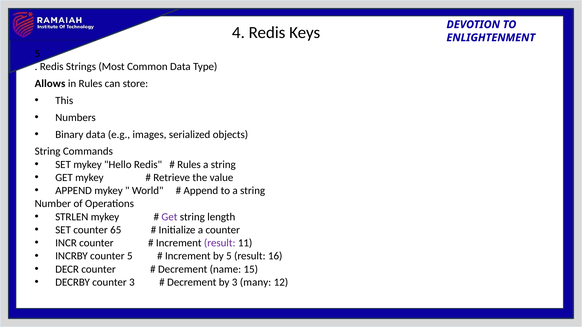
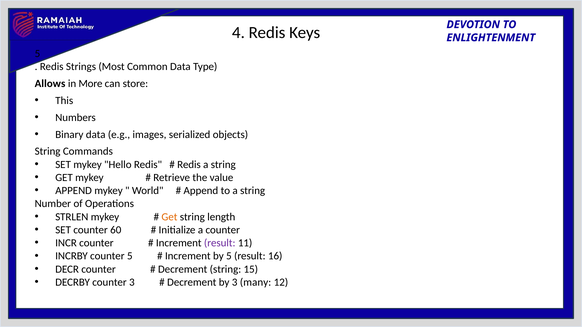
in Rules: Rules -> More (91, 84)
Rules: Rules -> Redis (189, 165)
Get colour: purple -> orange (169, 217)
65: 65 -> 60 (116, 230)
Decrement name: name -> string (225, 269)
